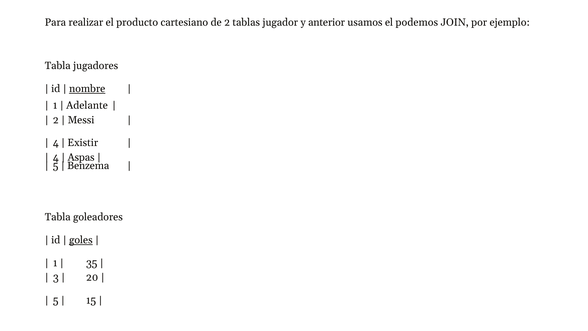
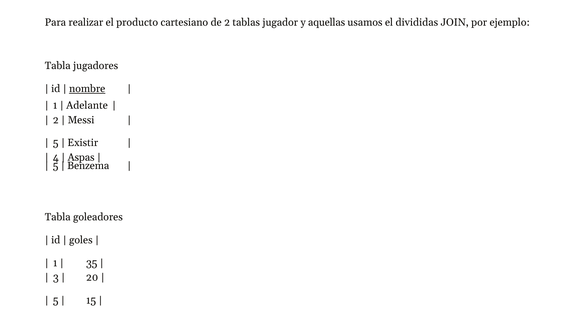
anterior: anterior -> aquellas (327, 22)
podemos: podemos -> divididas (417, 22)
4: 4 -> 5 (56, 143)
goles underline: present -> none (81, 240)
